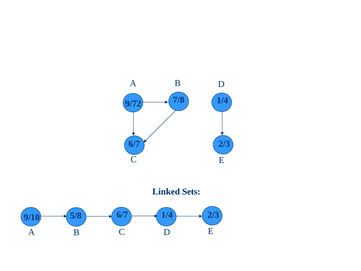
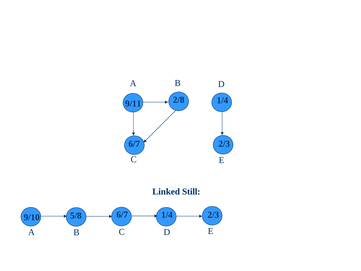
7/8: 7/8 -> 2/8 (179, 100)
9/72: 9/72 -> 9/11 (133, 103)
Sets: Sets -> Still (191, 192)
